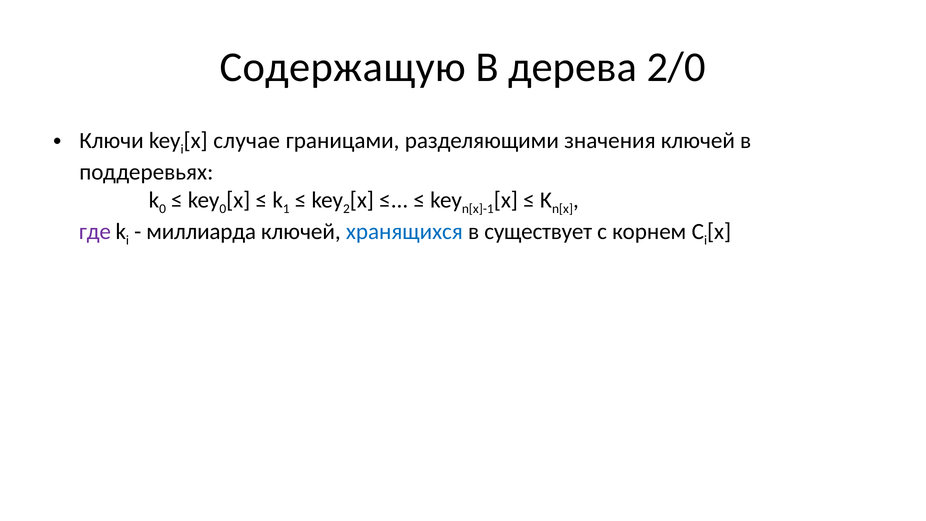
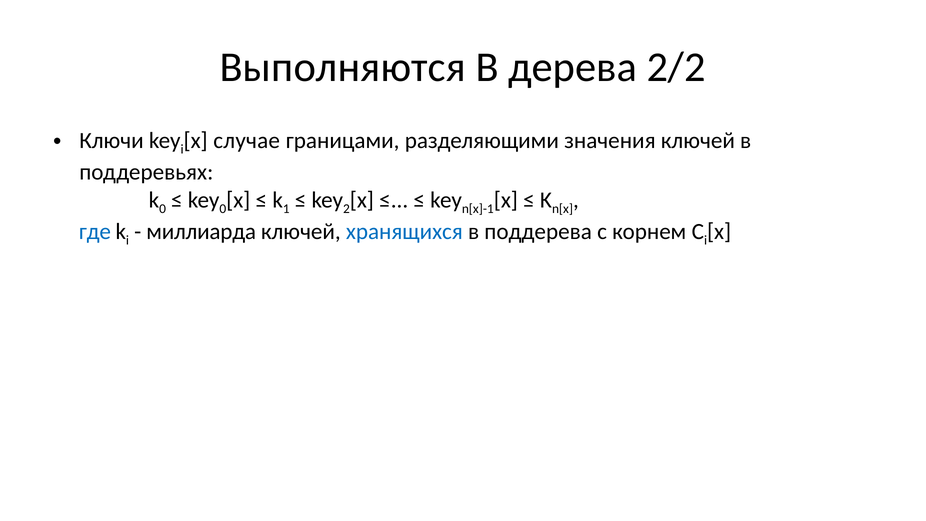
Содержащую: Содержащую -> Выполняются (343, 67)
2/0: 2/0 -> 2/2 (676, 67)
где colour: purple -> blue (95, 232)
существует: существует -> поддерева (538, 232)
